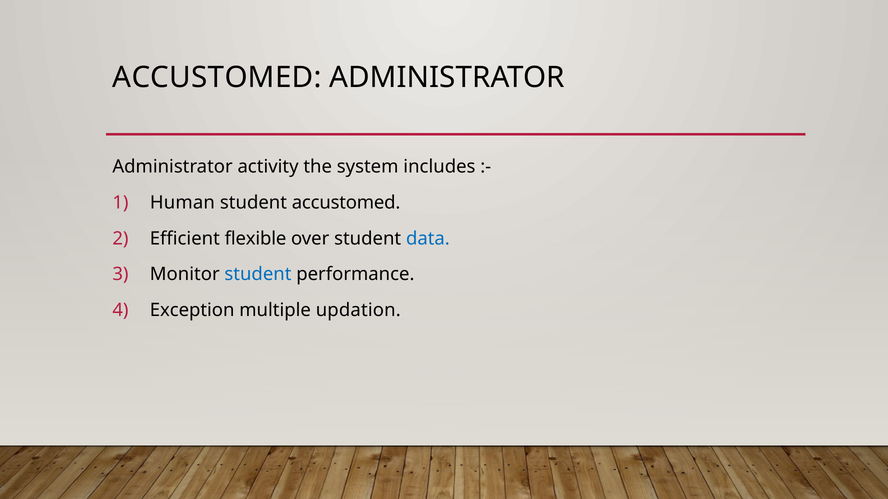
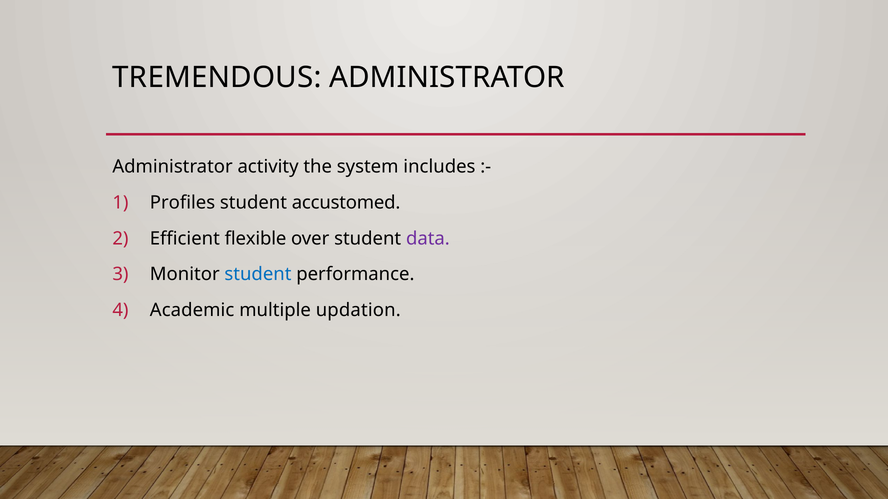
ACCUSTOMED: ACCUSTOMED -> TREMENDOUS (217, 78)
Human: Human -> Profiles (182, 203)
data colour: blue -> purple (428, 239)
Exception: Exception -> Academic (192, 311)
